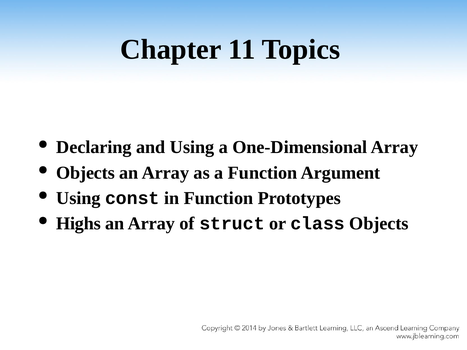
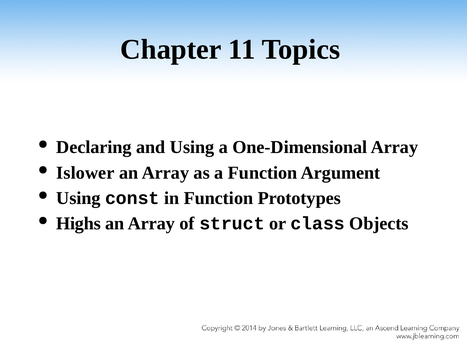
Objects: Objects -> Islower (85, 173)
